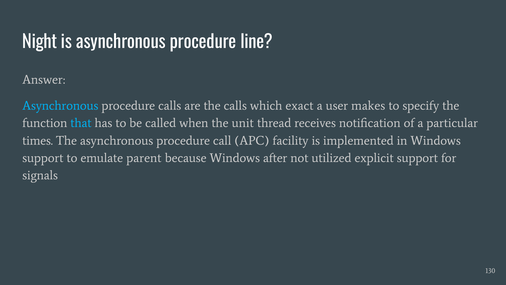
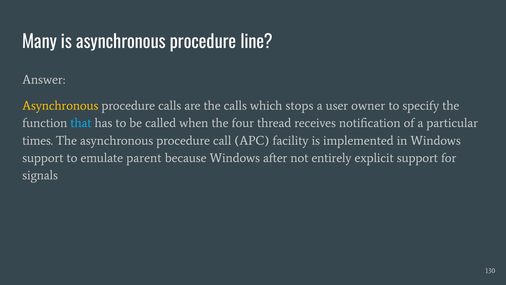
Night: Night -> Many (40, 42)
Asynchronous colour: light blue -> yellow (60, 105)
exact: exact -> stops (299, 105)
makes: makes -> owner (368, 105)
unit: unit -> four (243, 123)
utilized: utilized -> entirely (332, 158)
